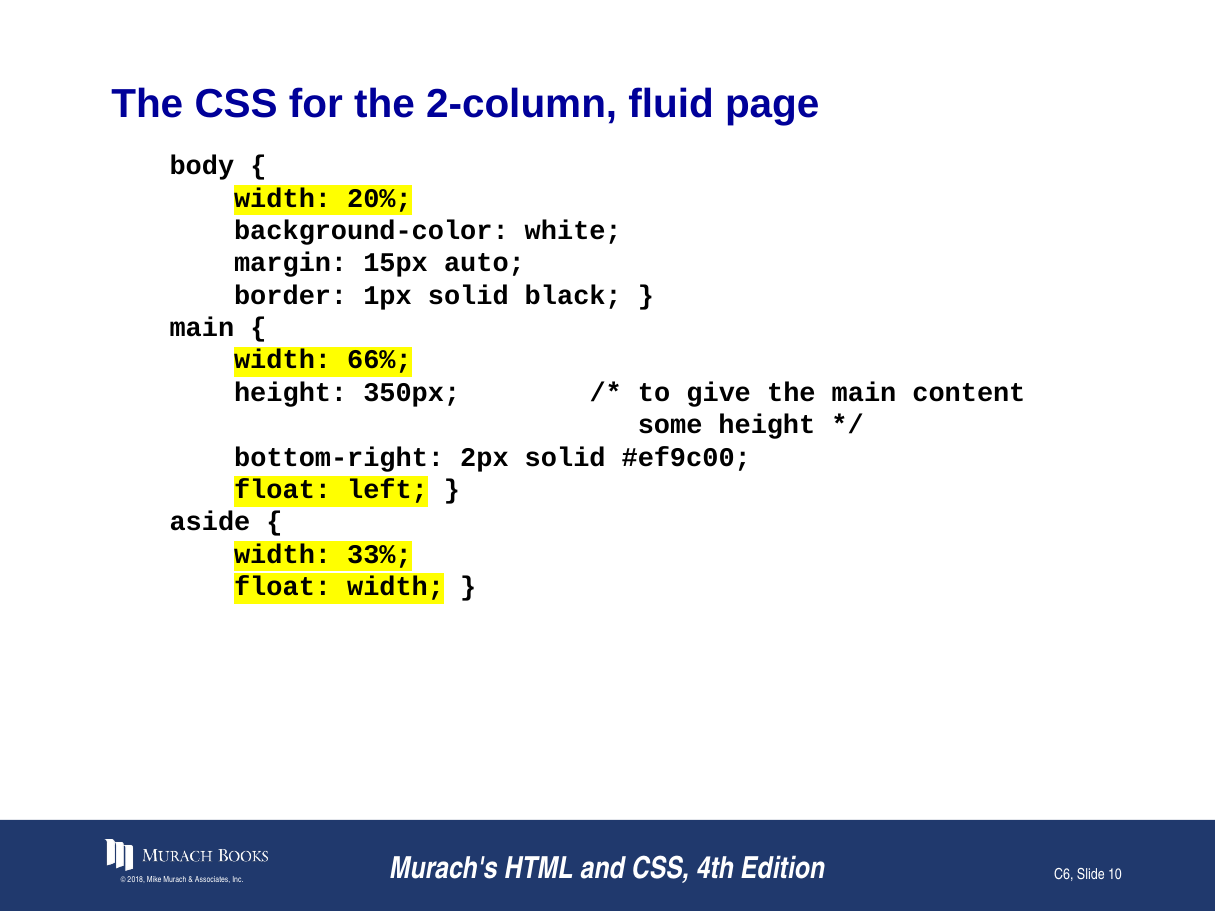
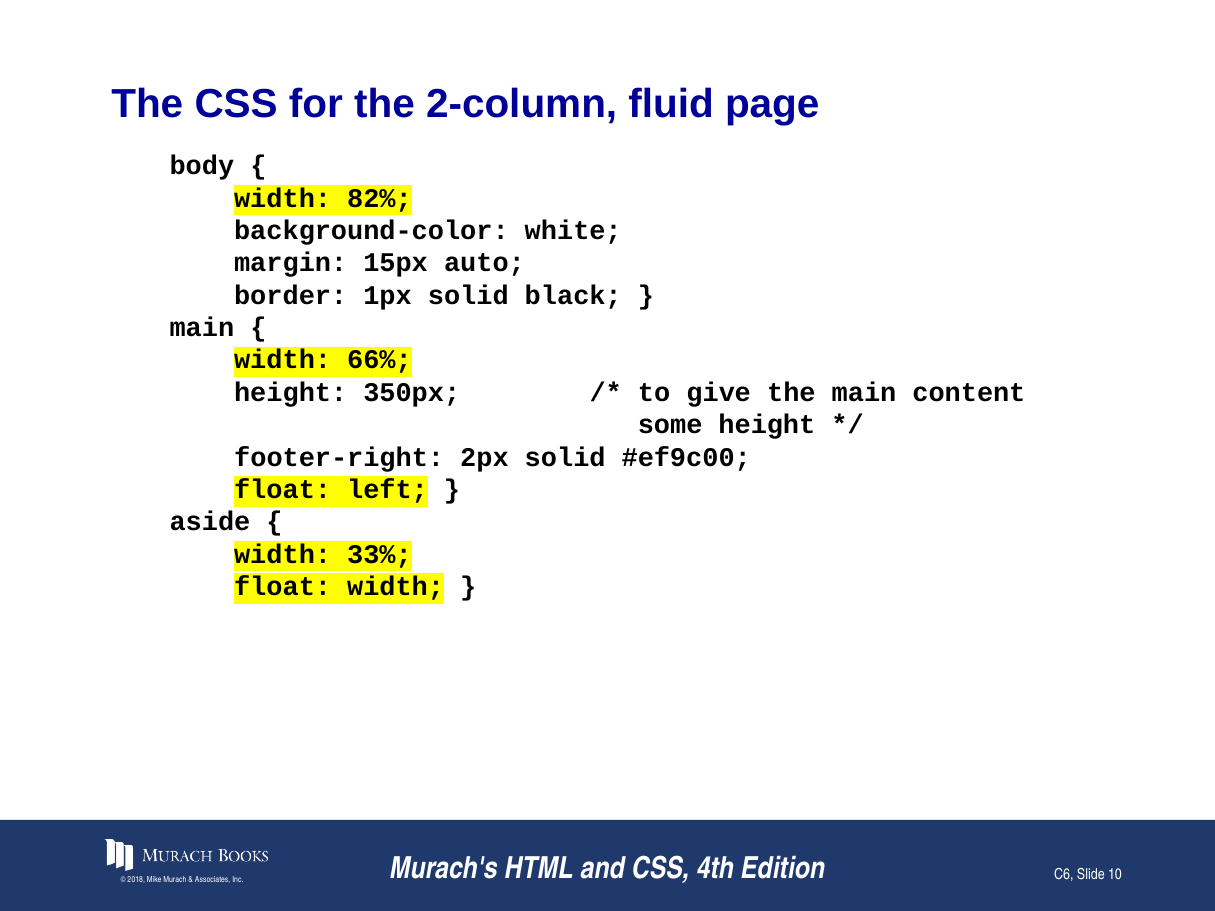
20%: 20% -> 82% (379, 198)
bottom-right: bottom-right -> footer-right (339, 457)
